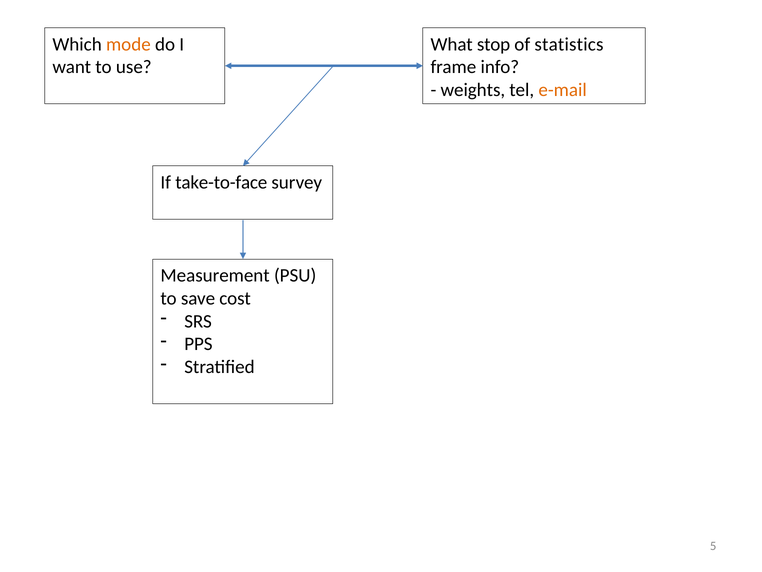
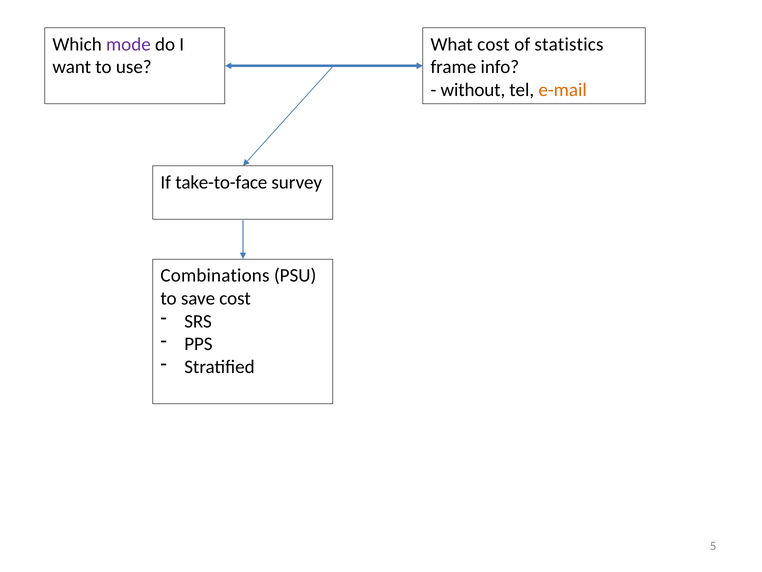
mode colour: orange -> purple (128, 44)
What stop: stop -> cost (493, 44)
weights: weights -> without (473, 90)
Measurement: Measurement -> Combinations (215, 275)
